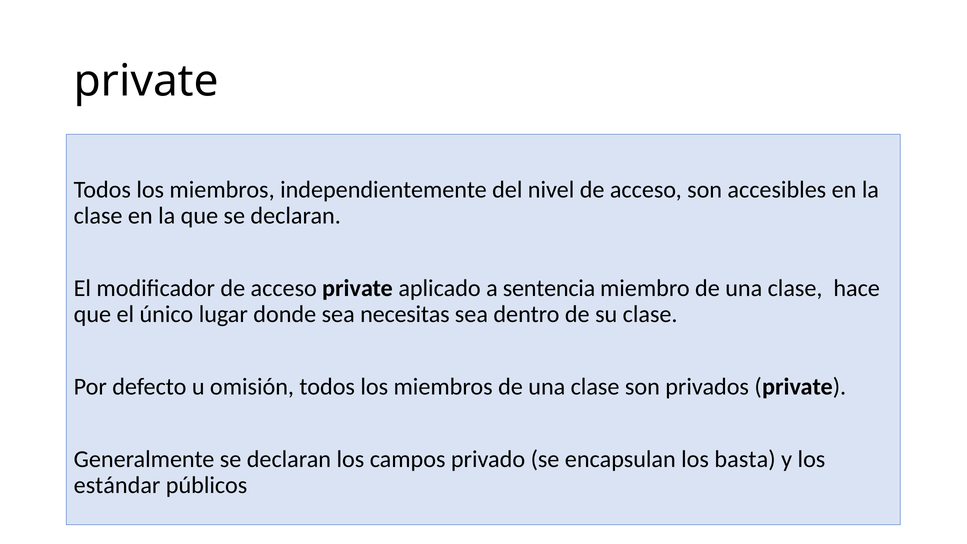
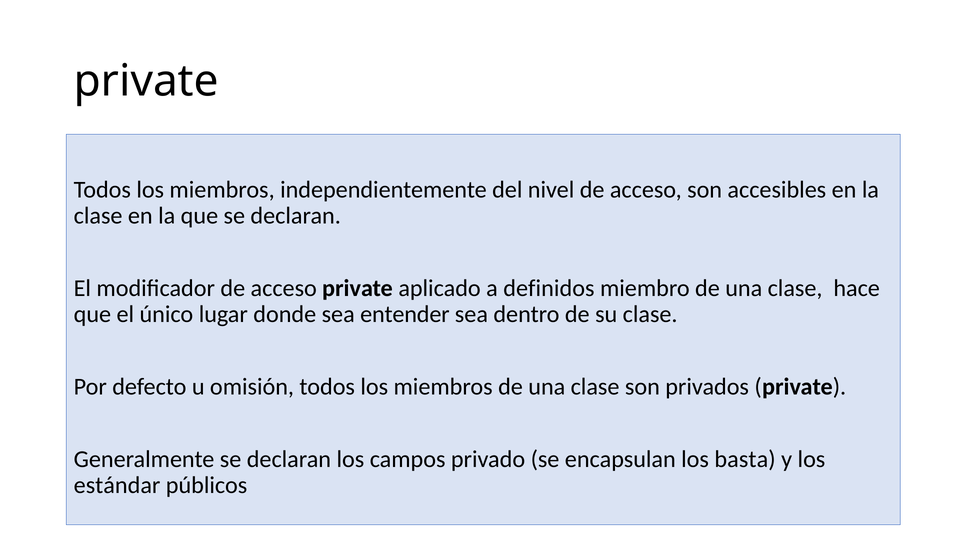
sentencia: sentencia -> definidos (549, 288)
necesitas: necesitas -> entender (405, 314)
